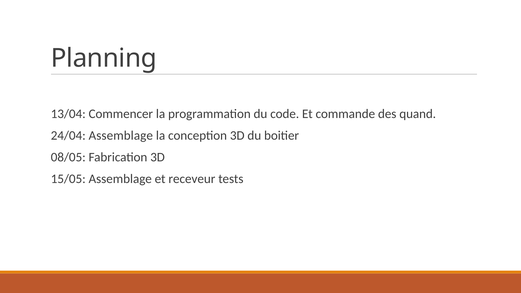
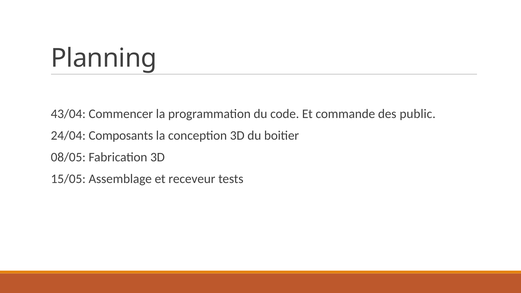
13/04: 13/04 -> 43/04 (68, 114)
quand: quand -> public (418, 114)
24/04 Assemblage: Assemblage -> Composants (121, 135)
